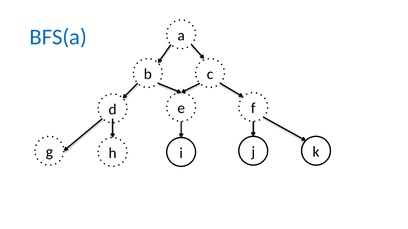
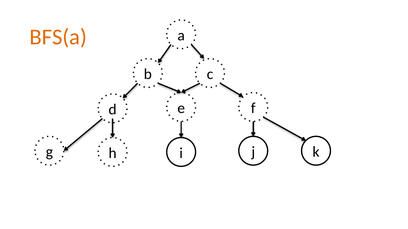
BFS(a colour: blue -> orange (58, 37)
